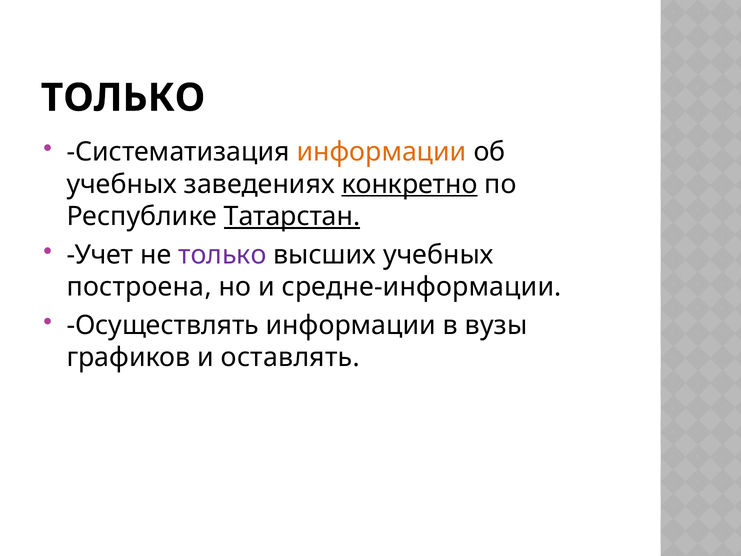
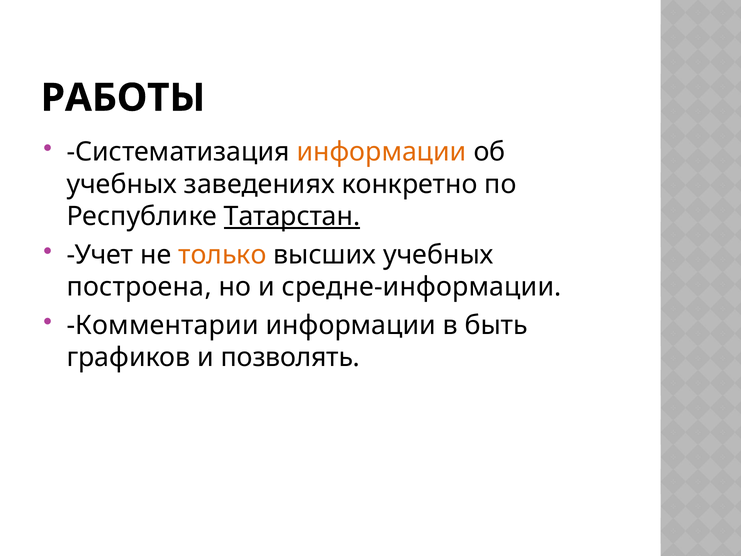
ТОЛЬКО: ТОЛЬКО -> РАБОТЫ (123, 98)
конкретно underline: present -> none (410, 184)
только colour: purple -> orange (222, 255)
Осуществлять: Осуществлять -> Комментарии (163, 325)
вузы: вузы -> быть (496, 325)
оставлять: оставлять -> позволять (291, 357)
